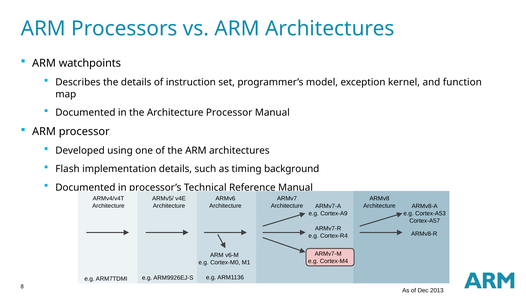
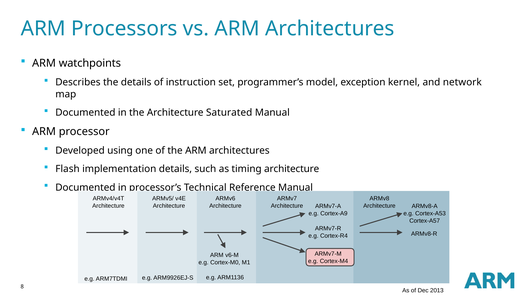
function: function -> network (462, 82)
Architecture Processor: Processor -> Saturated (229, 113)
timing background: background -> architecture (292, 169)
